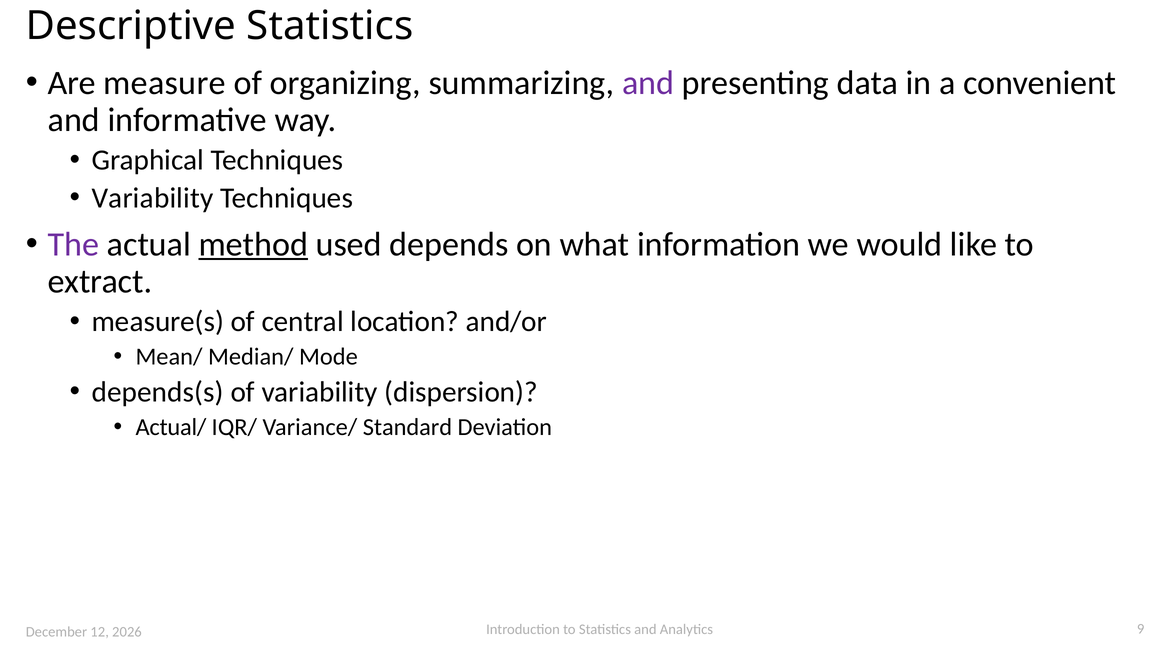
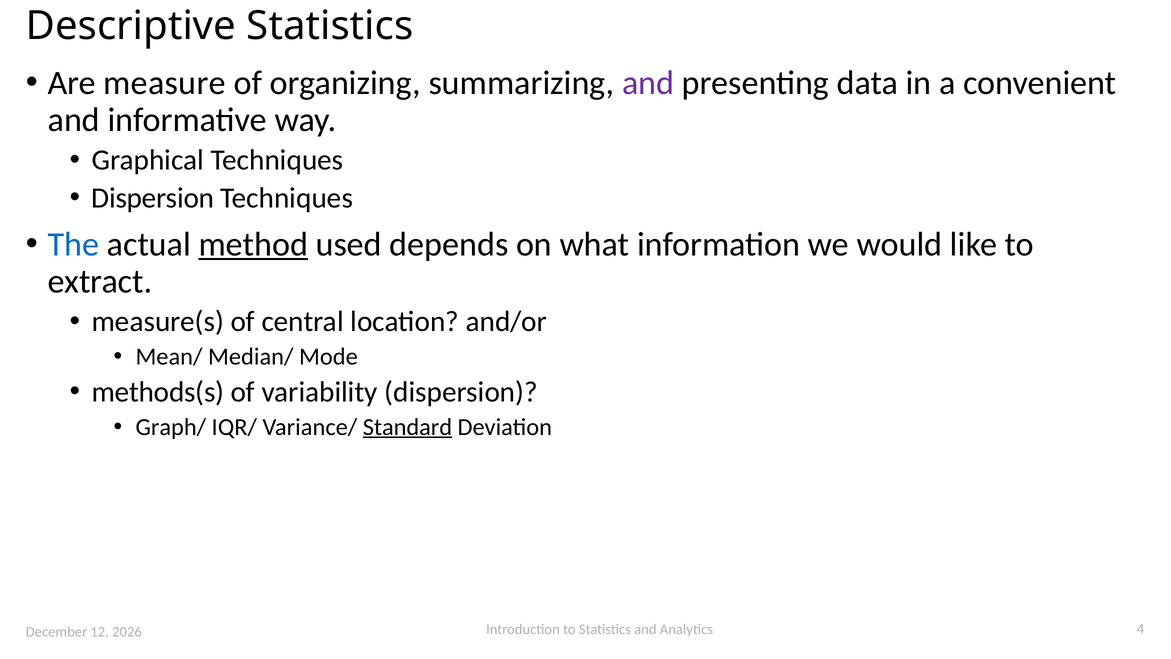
Variability: Variability -> Dispersion (153, 198)
The colour: purple -> blue (73, 244)
depends(s: depends(s -> methods(s (158, 392)
Actual/: Actual/ -> Graph/ (171, 427)
Standard underline: none -> present (407, 427)
9: 9 -> 4 (1141, 629)
